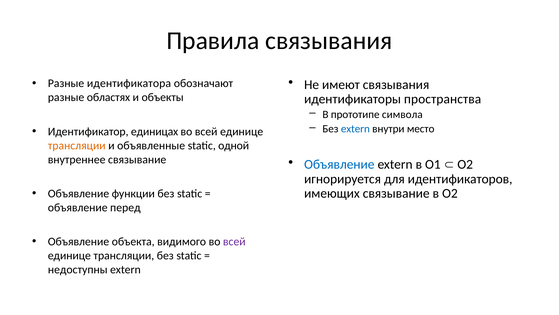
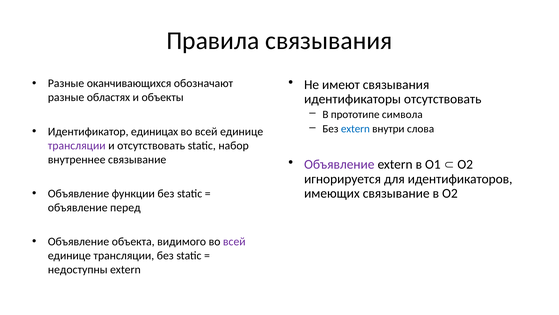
Разные идентификатора: идентификатора -> оканчивающихся (129, 83)
идентификаторы пространства: пространства -> отсутствовать (443, 99)
место: место -> слова (421, 129)
трансляции colour: orange -> purple (77, 145)
и объявленные: объявленные -> отсутствовать (151, 145)
static одной: одной -> набор (234, 145)
Объявление colour: blue -> purple (339, 164)
